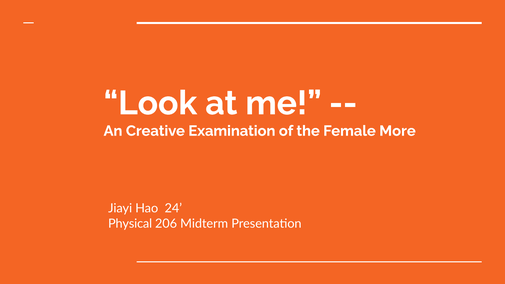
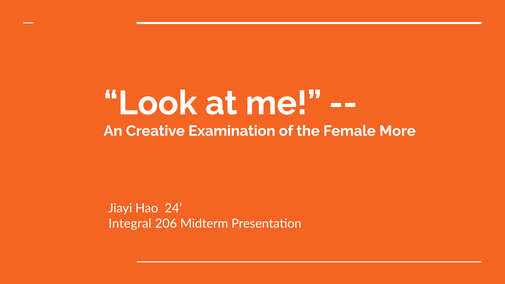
Physical: Physical -> Integral (130, 224)
